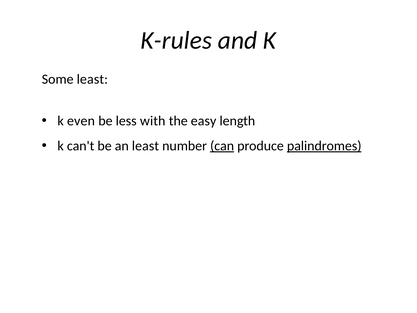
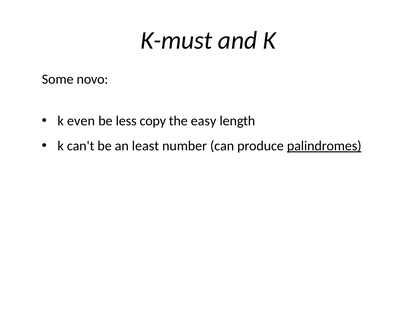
K-rules: K-rules -> K-must (177, 40)
Some least: least -> novo (92, 79)
with: with -> copy (153, 121)
can underline: present -> none (222, 146)
